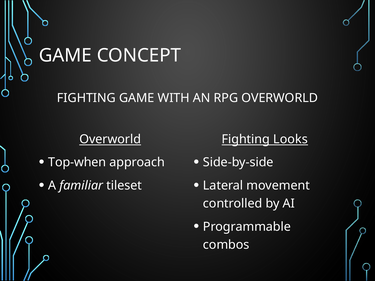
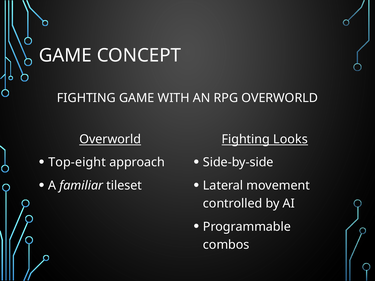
Top-when: Top-when -> Top-eight (77, 162)
